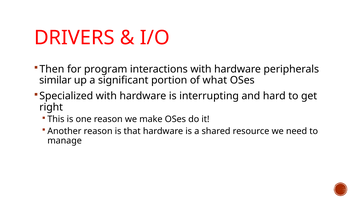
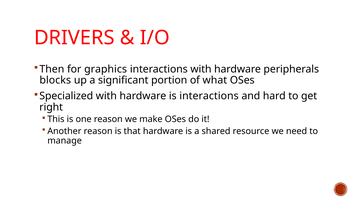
program: program -> graphics (106, 69)
similar: similar -> blocks (55, 80)
is interrupting: interrupting -> interactions (209, 96)
